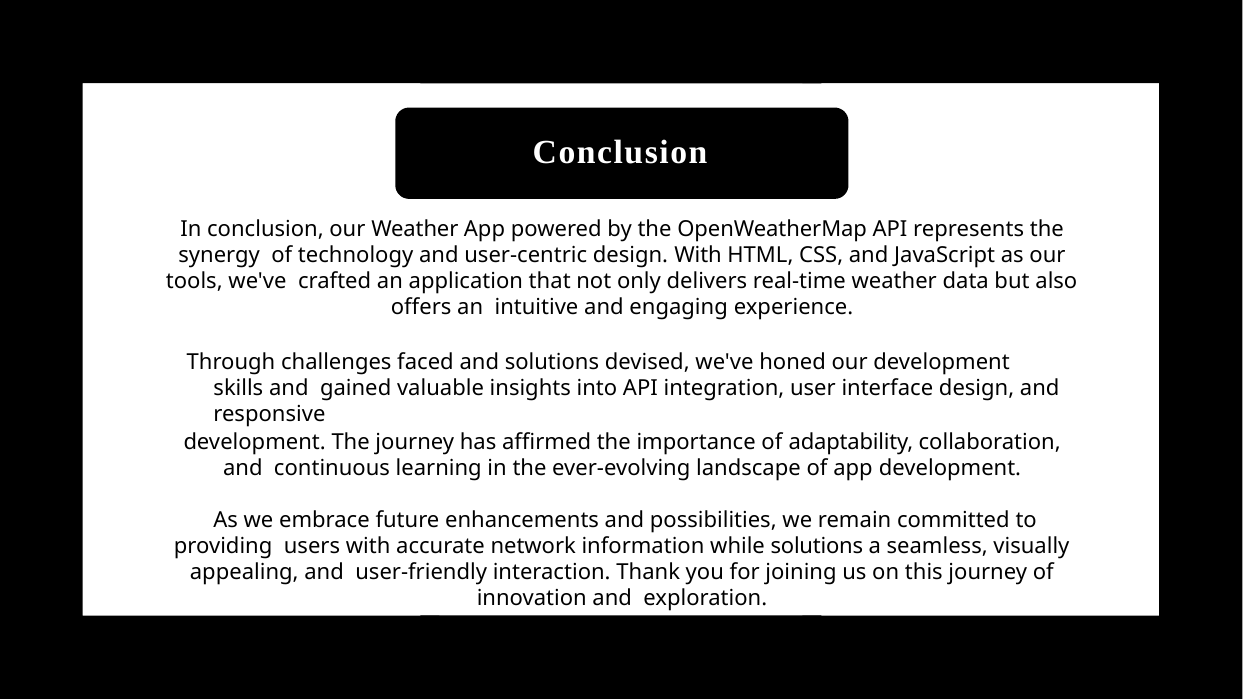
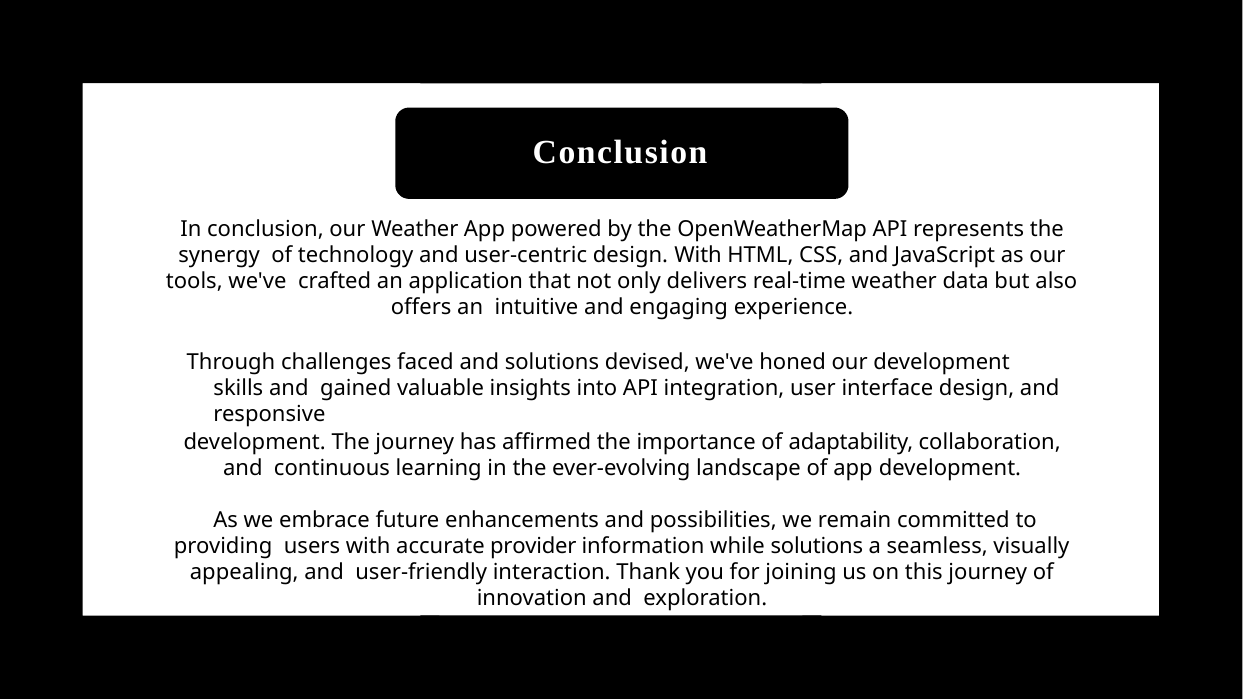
network: network -> provider (533, 546)
